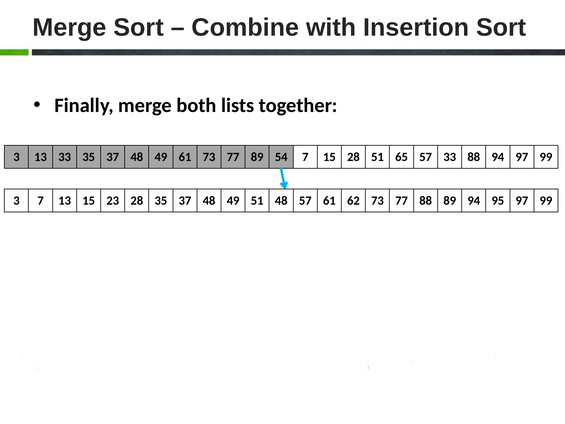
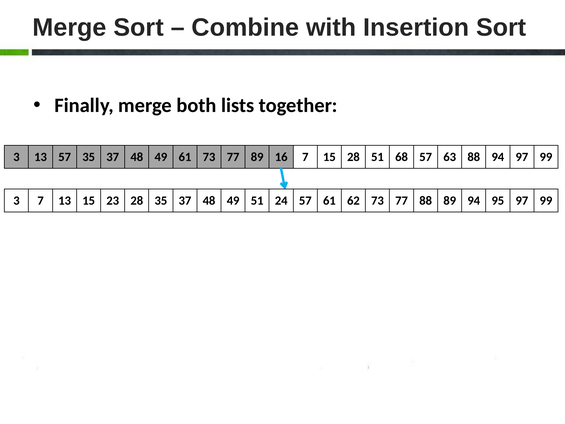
13 33: 33 -> 57 (65, 157)
54: 54 -> 16 (281, 157)
65: 65 -> 68 (402, 157)
57 33: 33 -> 63 (450, 157)
51 48: 48 -> 24 (281, 201)
